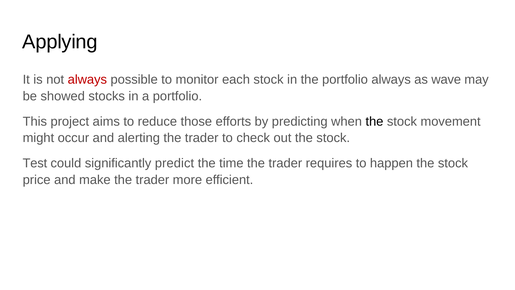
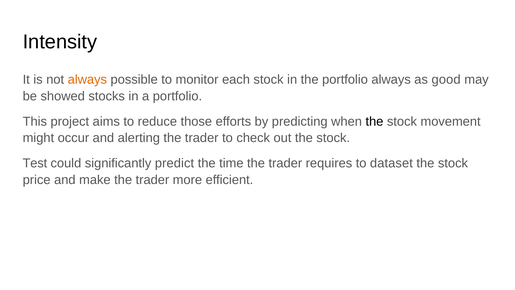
Applying: Applying -> Intensity (60, 42)
always colour: red -> orange (87, 80)
wave: wave -> good (446, 80)
happen: happen -> dataset (391, 163)
